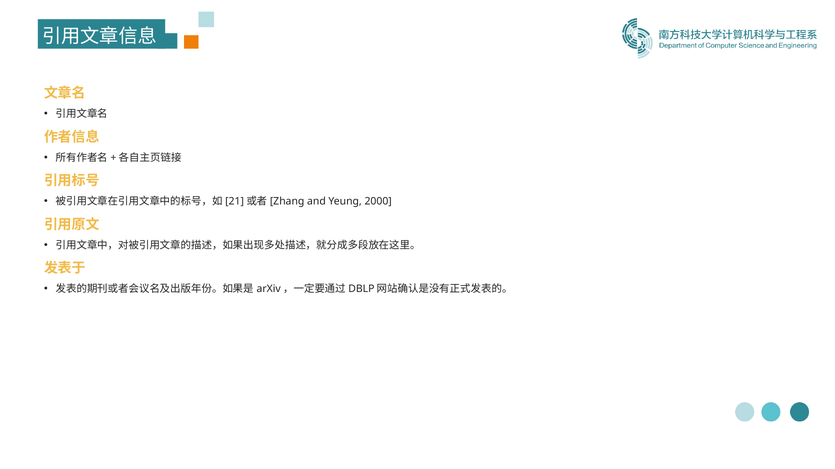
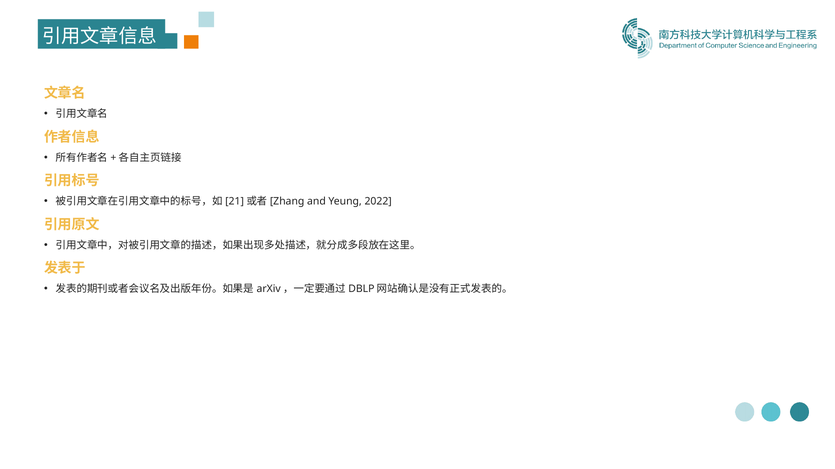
2000: 2000 -> 2022 (378, 202)
